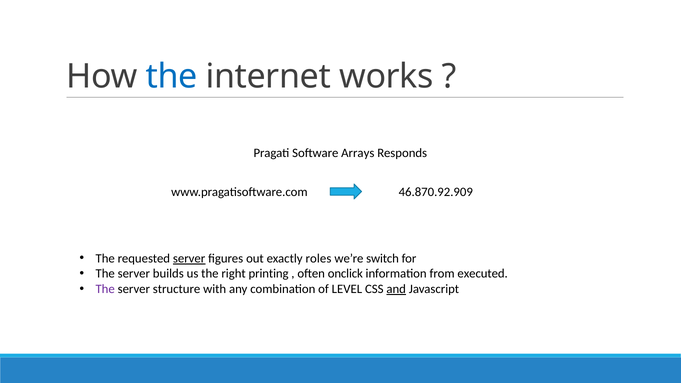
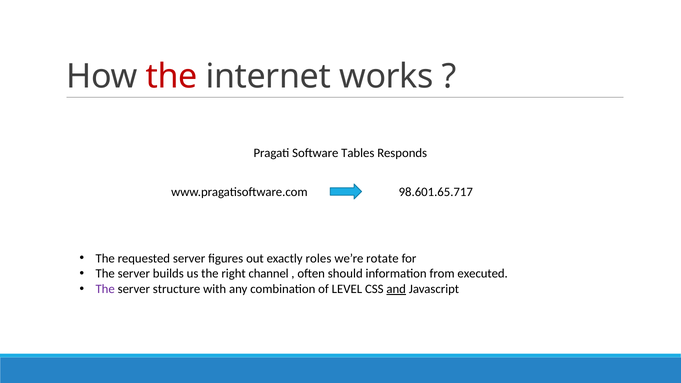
the colour: blue -> red (172, 76)
Arrays: Arrays -> Tables (358, 153)
46.870.92.909: 46.870.92.909 -> 98.601.65.717 (436, 192)
server underline: present -> none (189, 258)
switch: switch -> rotate (382, 258)
printing: printing -> channel (269, 274)
onclick: onclick -> should (345, 274)
